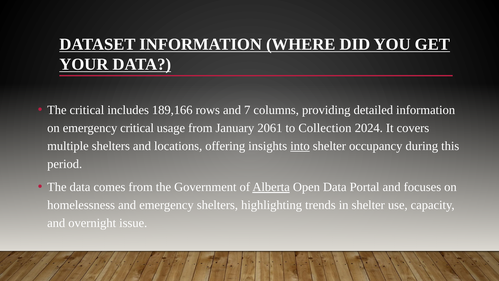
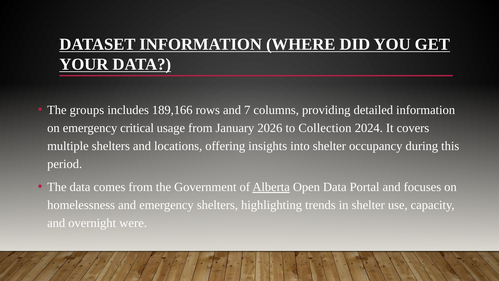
The critical: critical -> groups (87, 110)
2061: 2061 -> 2026 (270, 128)
into underline: present -> none (300, 146)
issue: issue -> were (133, 223)
